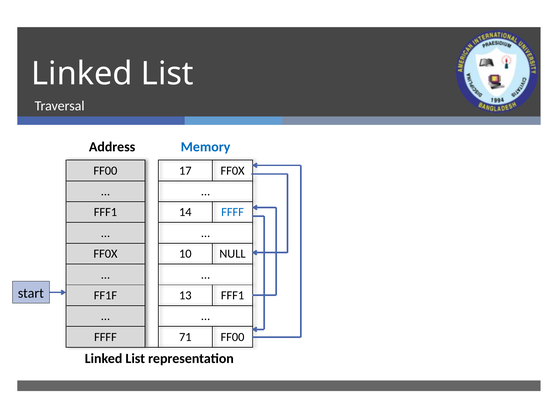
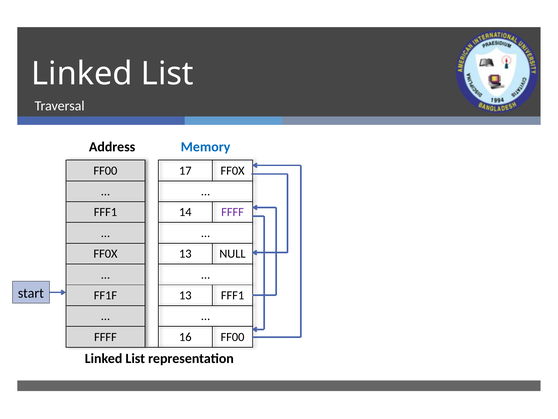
FFFF colour: blue -> purple (233, 212)
FF0X 10: 10 -> 13 (185, 253)
71: 71 -> 16 (185, 337)
